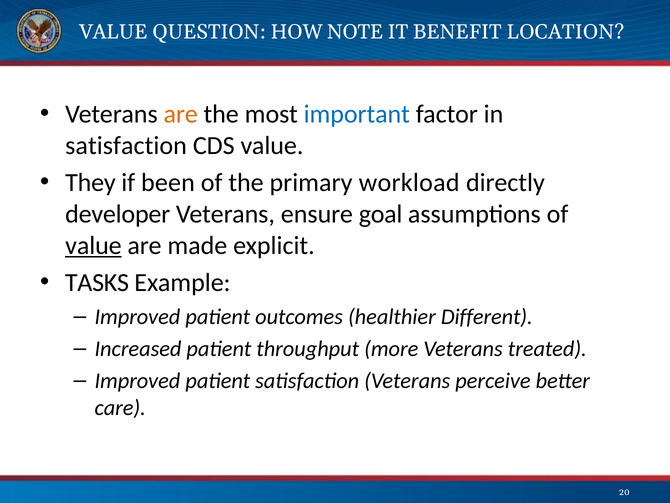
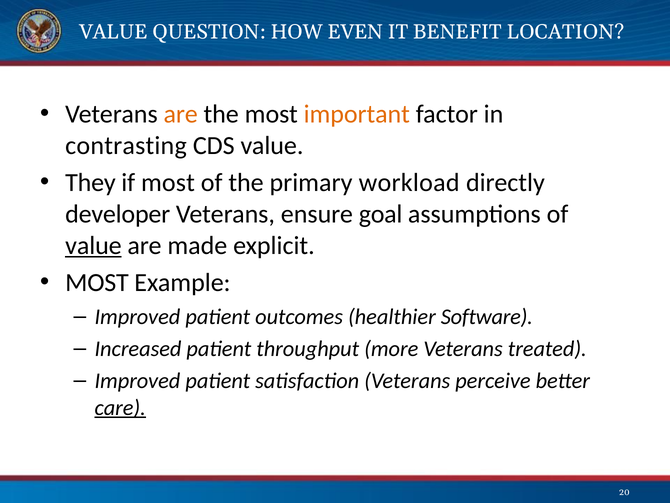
NOTE: NOTE -> EVEN (355, 32)
important colour: blue -> orange (357, 114)
satisfaction: satisfaction -> contrasting (126, 145)
if been: been -> most (168, 183)
TASKS: TASKS -> MOST (97, 282)
Different: Different -> Software (487, 316)
care underline: none -> present (120, 407)
